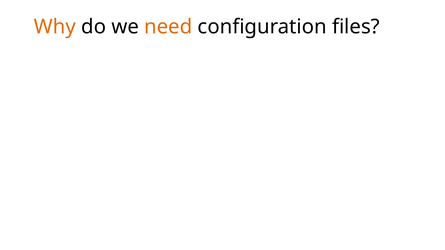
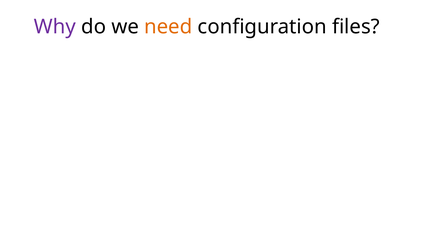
Why colour: orange -> purple (55, 27)
